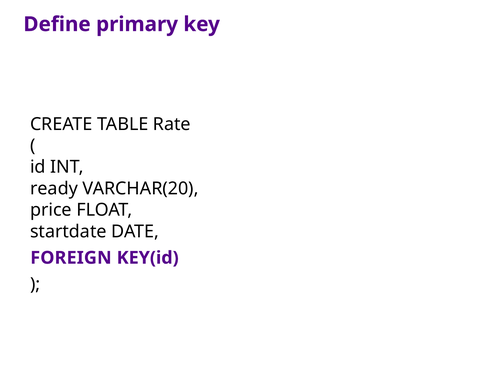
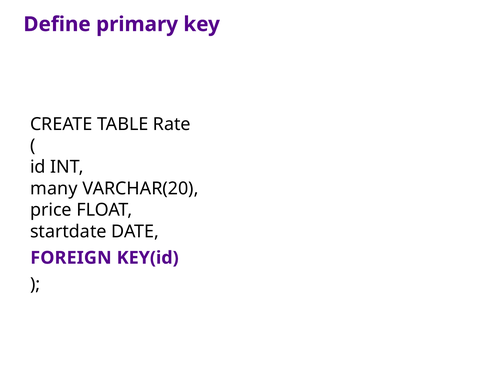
ready: ready -> many (54, 189)
